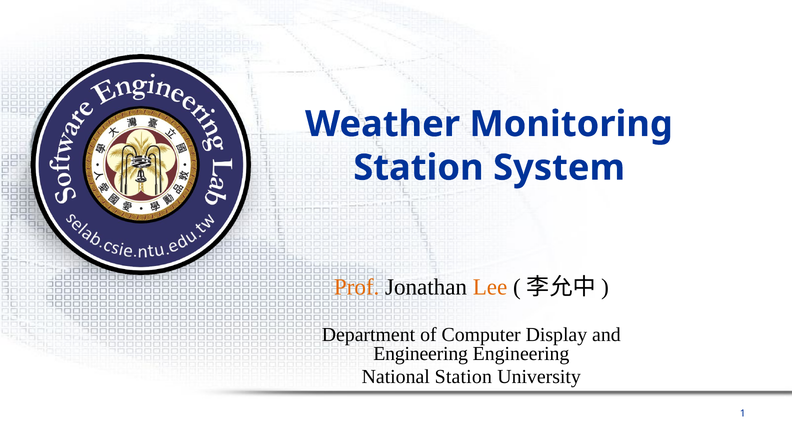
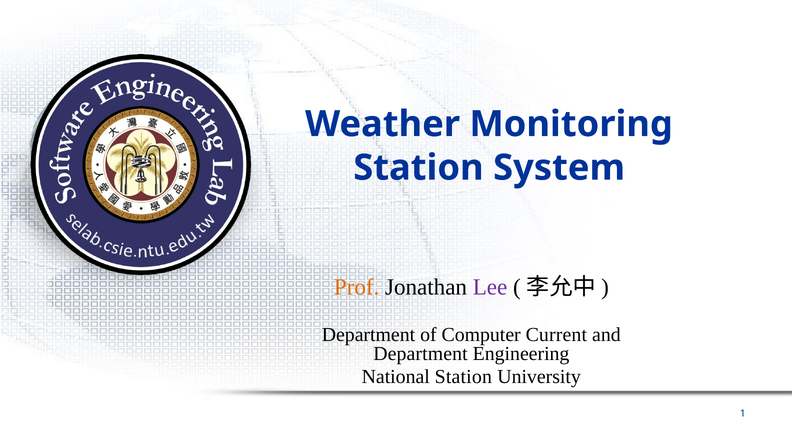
Lee colour: orange -> purple (490, 287)
Display: Display -> Current (556, 335)
Engineering: Engineering -> Department (420, 354)
